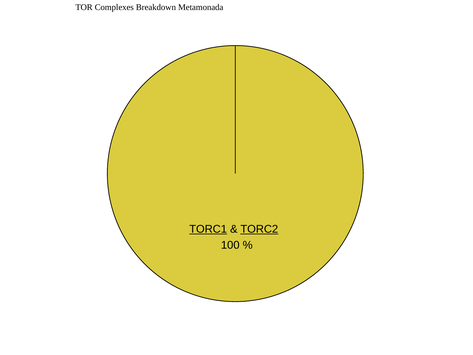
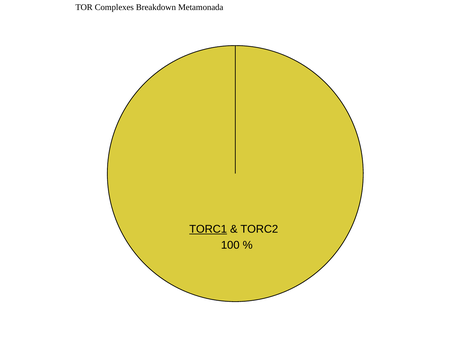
TORC2 underline: present -> none (259, 229)
